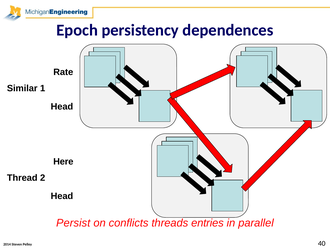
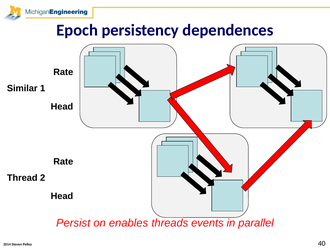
Here: Here -> Rate (63, 161)
conflicts: conflicts -> enables (129, 223)
entries: entries -> events (207, 223)
